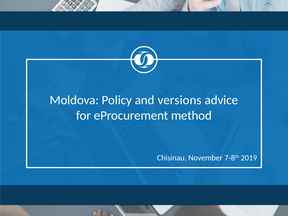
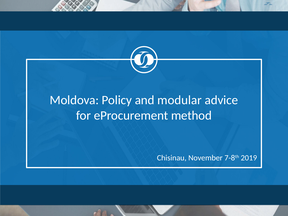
versions: versions -> modular (180, 100)
